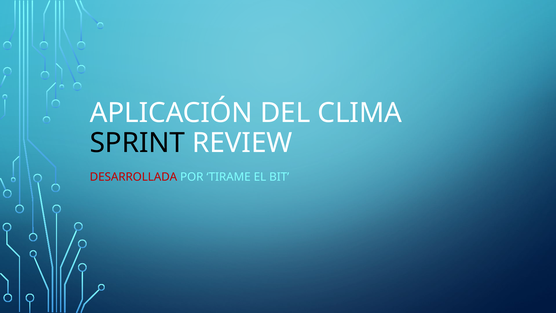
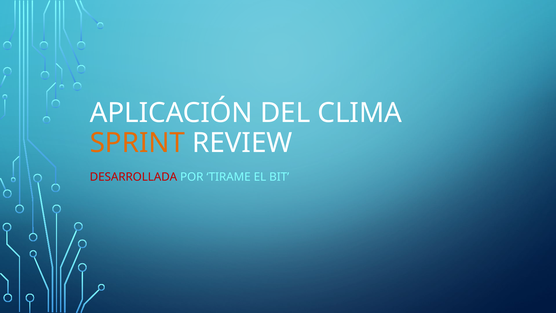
SPRINT colour: black -> orange (137, 143)
